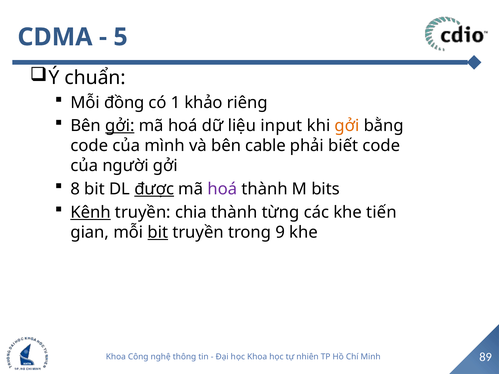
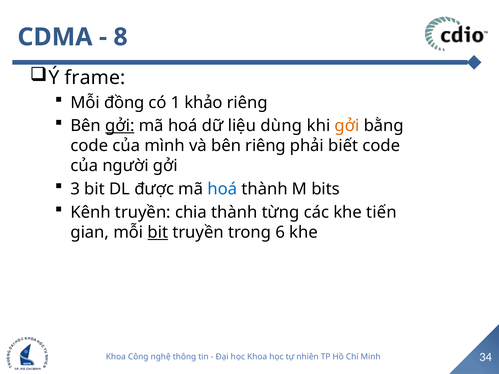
5: 5 -> 8 (121, 37)
chuẩn: chuẩn -> frame (95, 78)
input: input -> dùng (281, 126)
bên cable: cable -> riêng (265, 146)
8: 8 -> 3 (75, 189)
được underline: present -> none (154, 189)
hoá colour: purple -> blue (222, 189)
Kênh underline: present -> none (91, 212)
9: 9 -> 6 (280, 232)
89: 89 -> 34 (486, 357)
